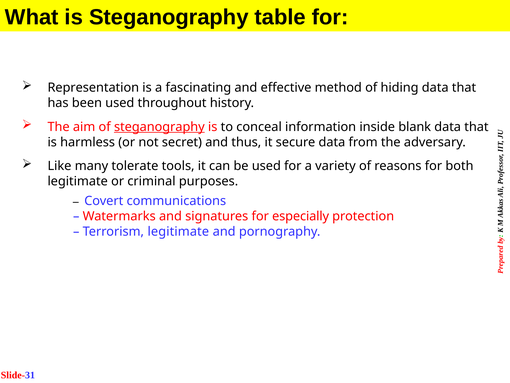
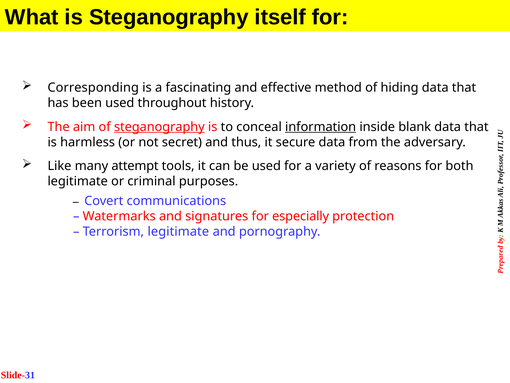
table: table -> itself (280, 17)
Representation: Representation -> Corresponding (93, 88)
information underline: none -> present (321, 127)
tolerate: tolerate -> attempt (135, 166)
